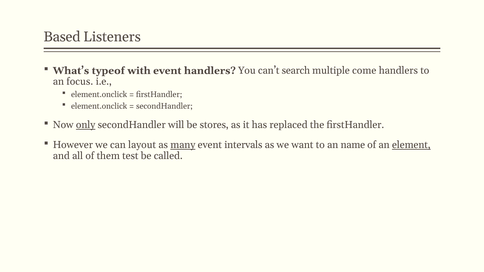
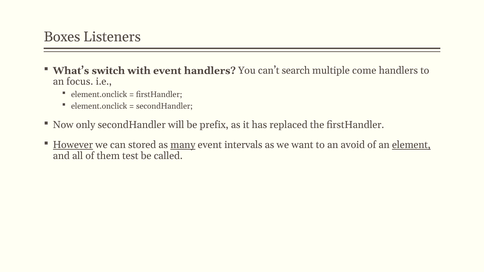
Based: Based -> Boxes (62, 37)
typeof: typeof -> switch (108, 71)
only underline: present -> none (86, 125)
stores: stores -> prefix (214, 125)
However underline: none -> present (73, 145)
layout: layout -> stored (142, 145)
name: name -> avoid (353, 145)
